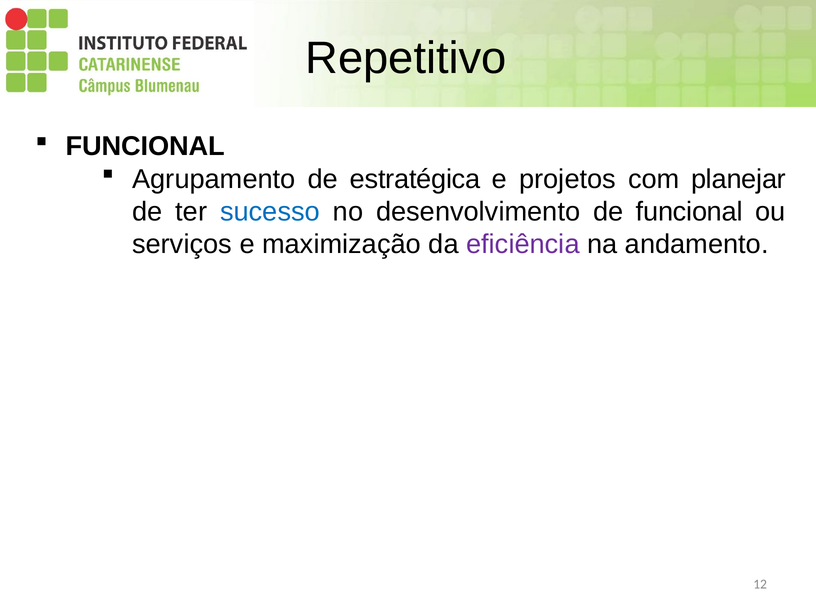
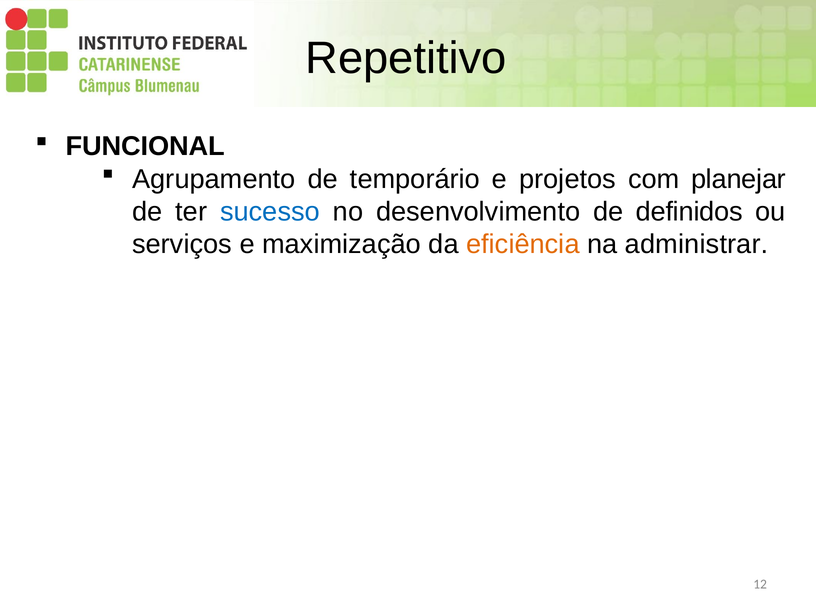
estratégica: estratégica -> temporário (415, 179)
de funcional: funcional -> definidos (689, 212)
eficiência colour: purple -> orange (523, 244)
andamento: andamento -> administrar (697, 244)
